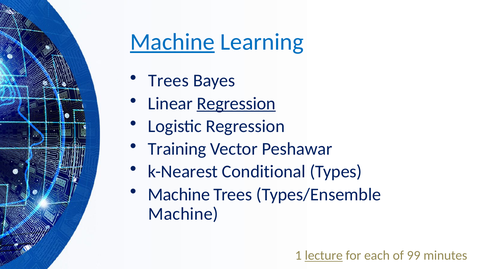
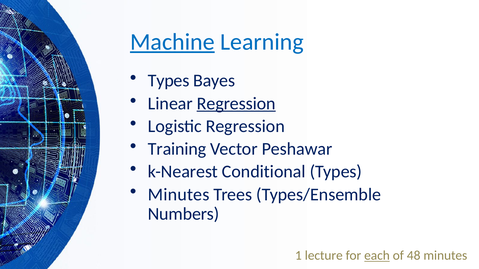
Trees: Trees -> Types (169, 81)
Machine: Machine -> Minutes (179, 195)
Machine: Machine -> Numbers (184, 214)
lecture underline: present -> none (324, 256)
each underline: none -> present (377, 256)
99: 99 -> 48 (414, 256)
